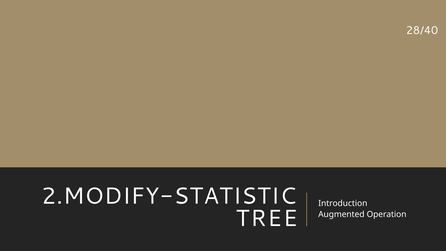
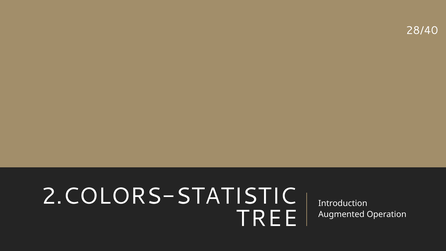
2.MODIFY-STATISTIC: 2.MODIFY-STATISTIC -> 2.COLORS-STATISTIC (169, 196)
